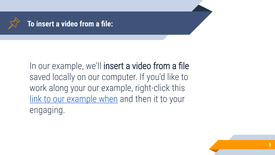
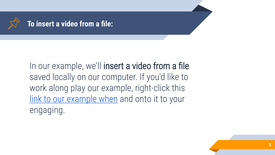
along your: your -> play (78, 88)
then: then -> onto (143, 99)
